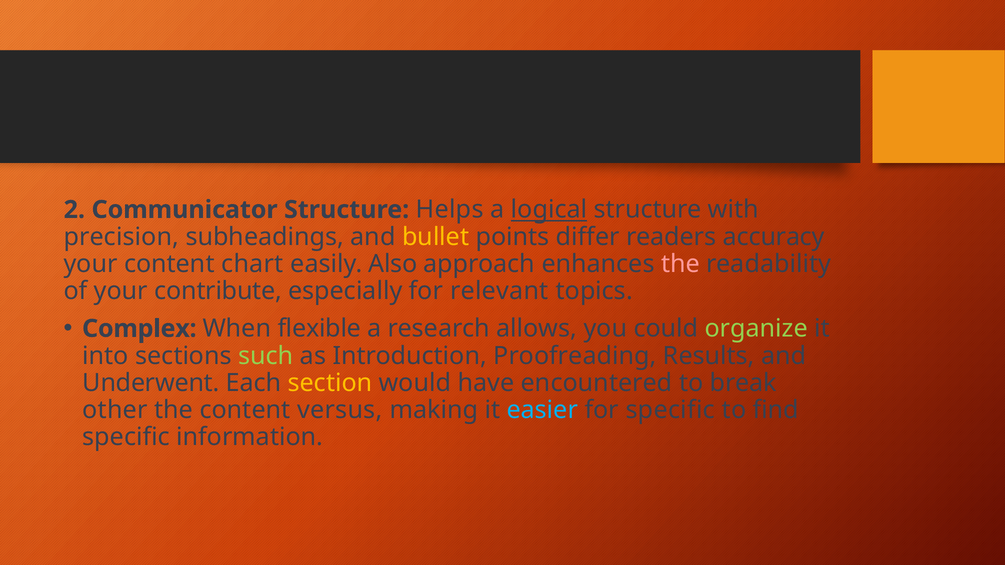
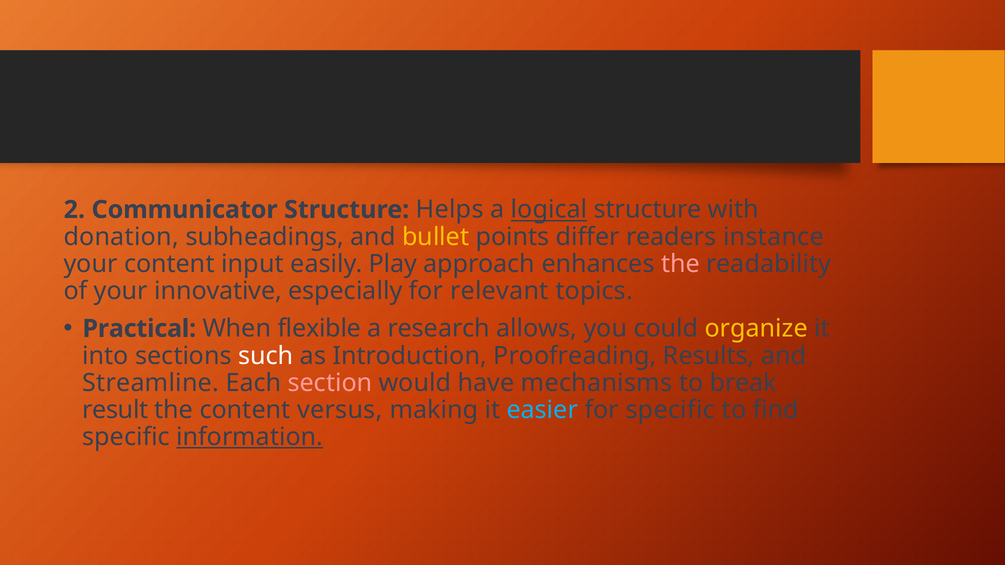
precision: precision -> donation (121, 237)
accuracy: accuracy -> instance (774, 237)
chart: chart -> input (252, 264)
Also: Also -> Play (393, 264)
contribute: contribute -> innovative (218, 291)
Complex: Complex -> Practical (139, 329)
organize colour: light green -> yellow (756, 329)
such colour: light green -> white (266, 356)
Underwent: Underwent -> Streamline (151, 383)
section colour: yellow -> pink (330, 383)
encountered: encountered -> mechanisms (596, 383)
other: other -> result (115, 410)
information underline: none -> present (250, 437)
